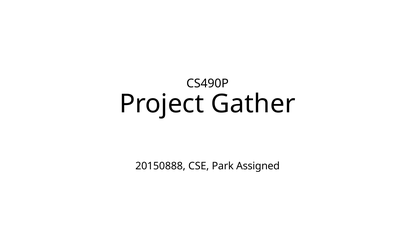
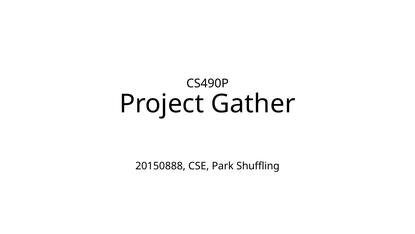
Assigned: Assigned -> Shuffling (258, 166)
